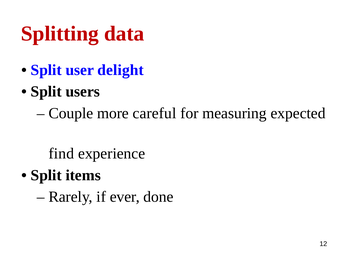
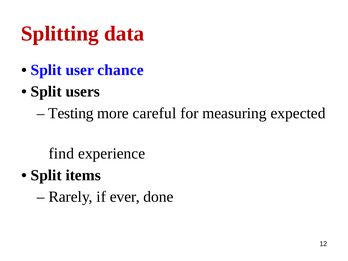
delight: delight -> chance (121, 70)
Couple: Couple -> Testing (71, 113)
